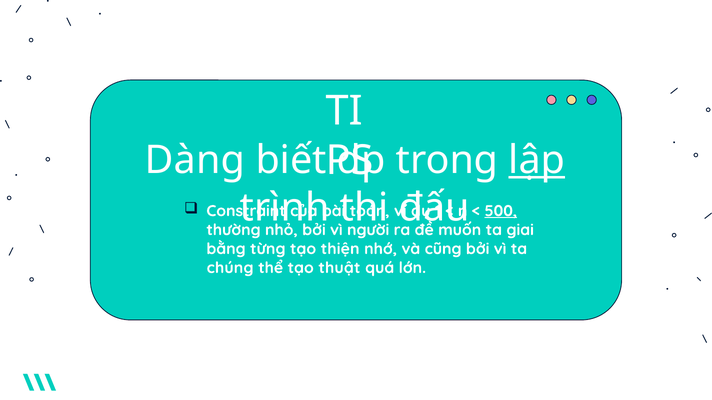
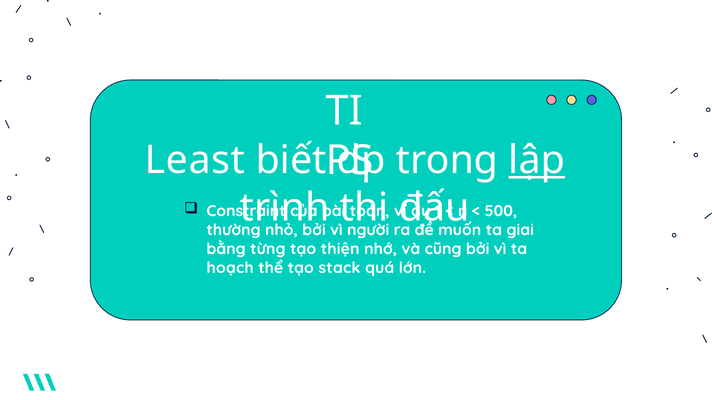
Dàng: Dàng -> Least (195, 160)
500 underline: present -> none (501, 211)
chúng: chúng -> hoạch (230, 268)
thuật: thuật -> stack (339, 268)
